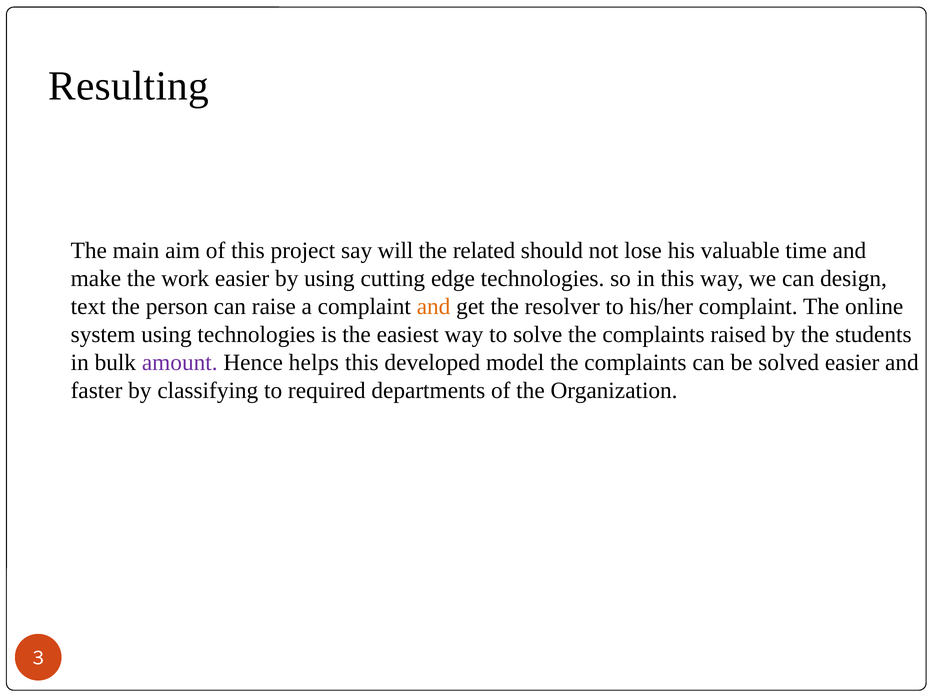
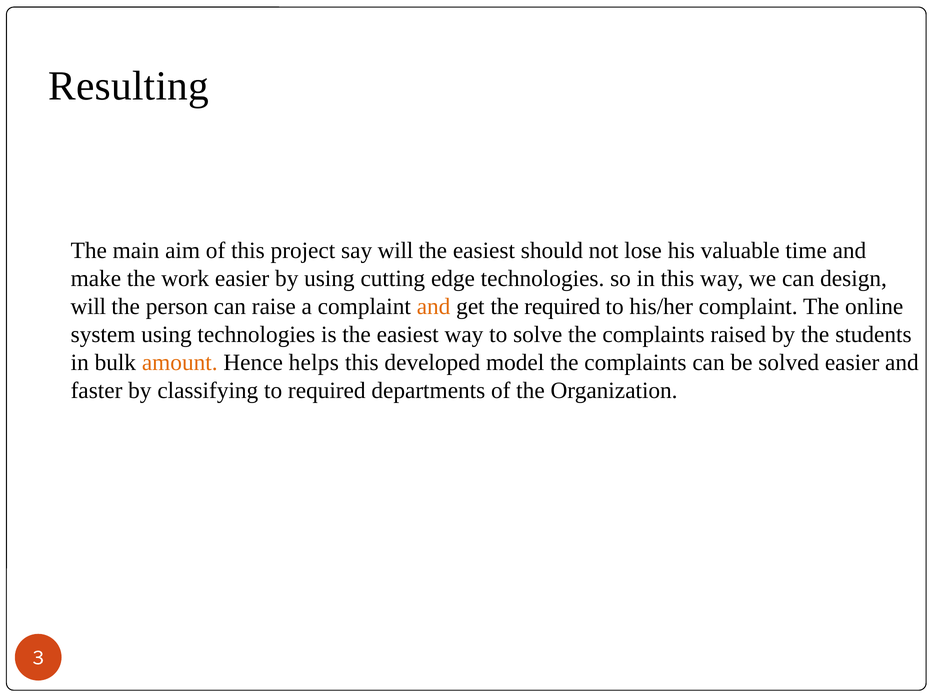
related: related -> easiest (484, 250)
text: text -> will (88, 306)
the resolver: resolver -> required (562, 306)
amount colour: purple -> orange (180, 362)
